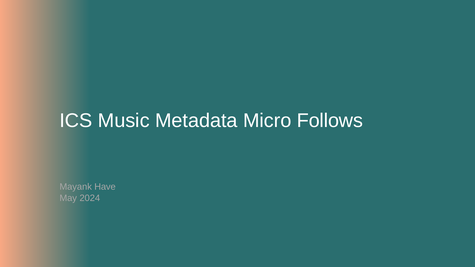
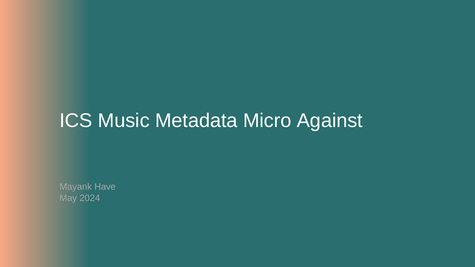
Follows: Follows -> Against (330, 121)
